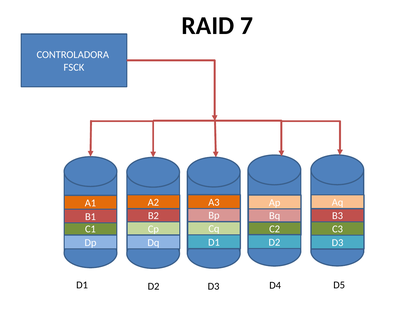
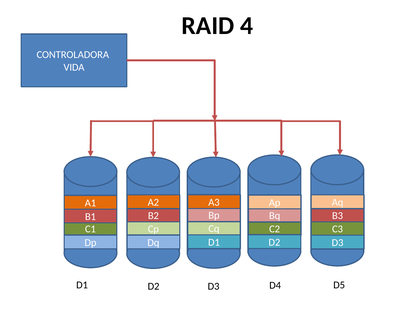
7: 7 -> 4 (247, 26)
FSCK: FSCK -> VIDA (74, 67)
